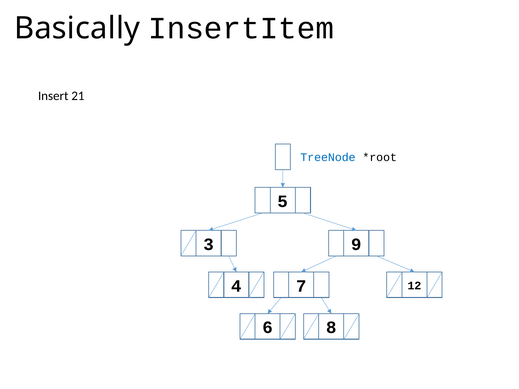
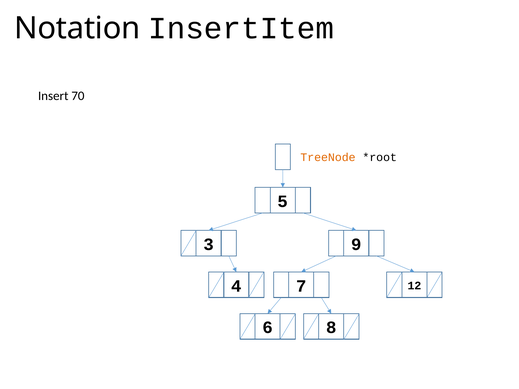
Basically: Basically -> Notation (77, 28)
21: 21 -> 70 (78, 96)
TreeNode colour: blue -> orange (328, 158)
